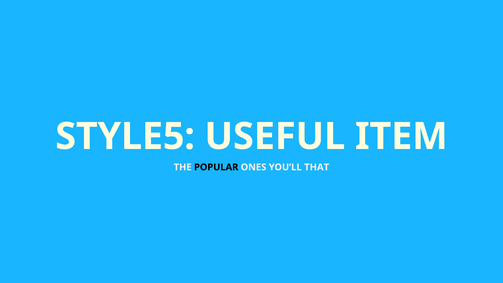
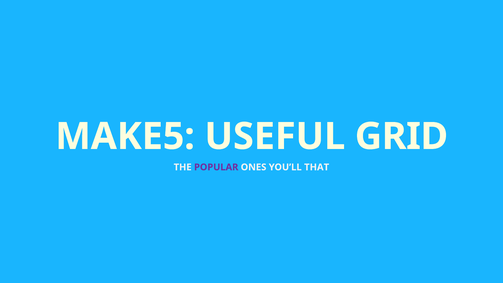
STYLE5: STYLE5 -> MAKE5 (125, 136)
ITEM: ITEM -> GRID (401, 136)
POPULAR colour: black -> purple (216, 167)
